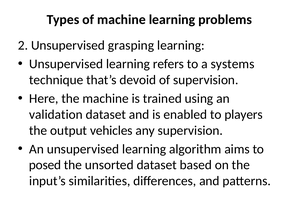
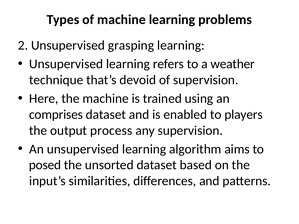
systems: systems -> weather (233, 64)
validation: validation -> comprises (56, 115)
vehicles: vehicles -> process (111, 131)
